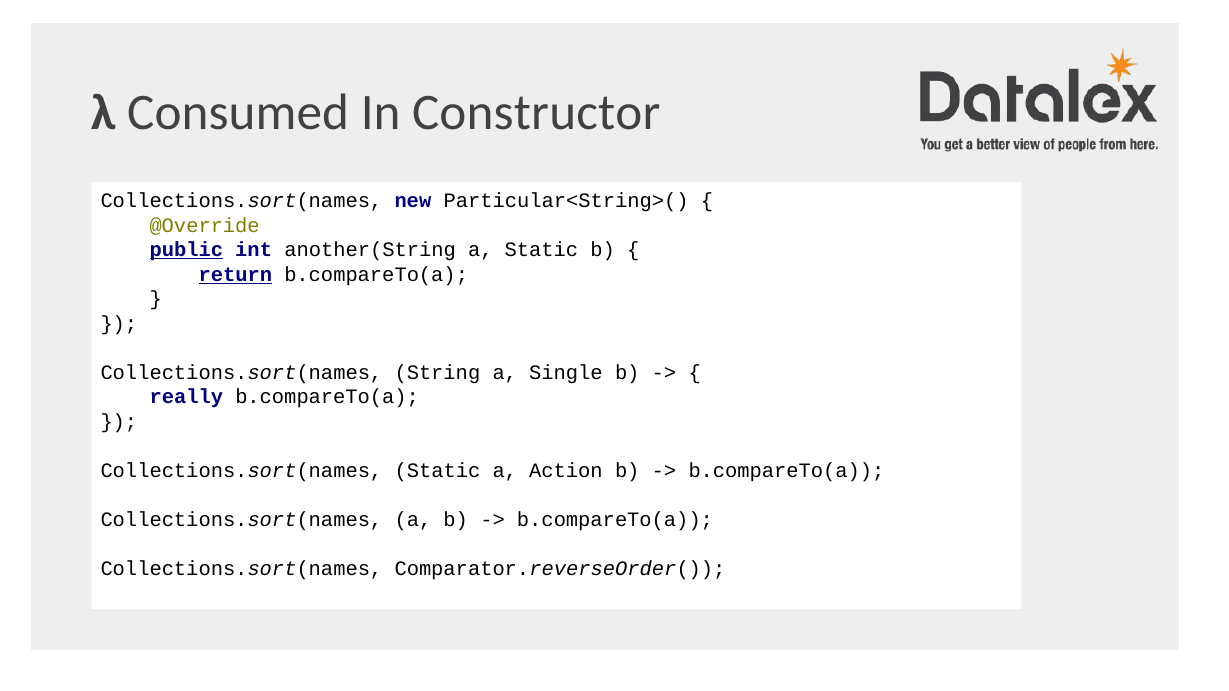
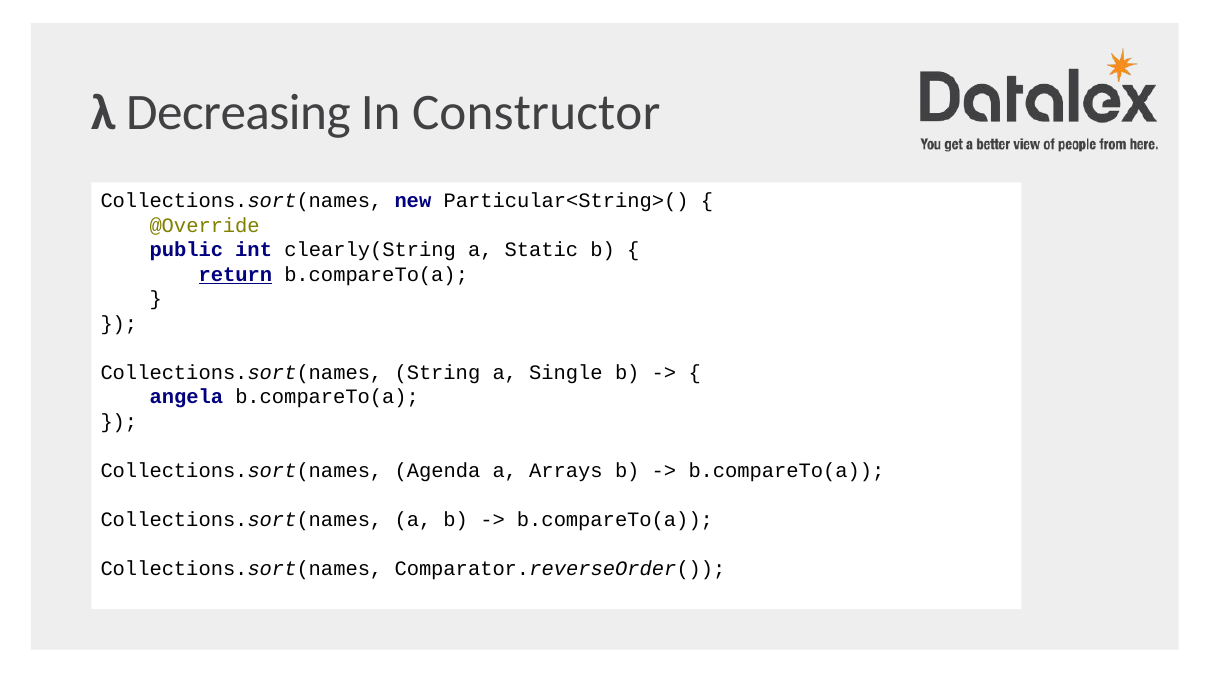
Consumed: Consumed -> Decreasing (238, 113)
public underline: present -> none (186, 250)
another(String: another(String -> clearly(String (370, 250)
really: really -> angela (186, 397)
Collections.sort(names Static: Static -> Agenda (437, 471)
Action: Action -> Arrays (566, 471)
